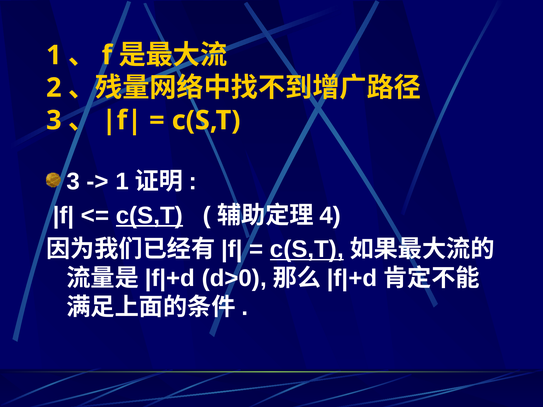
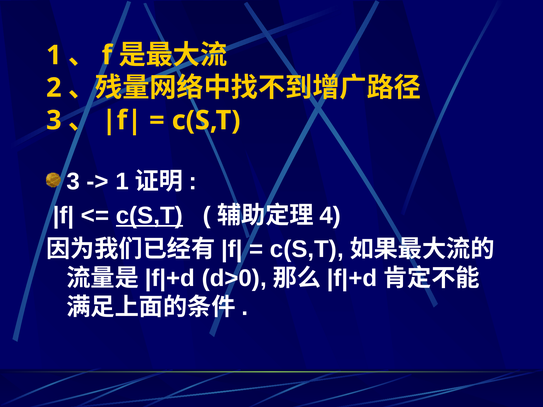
c(S,T underline: present -> none (307, 249)
